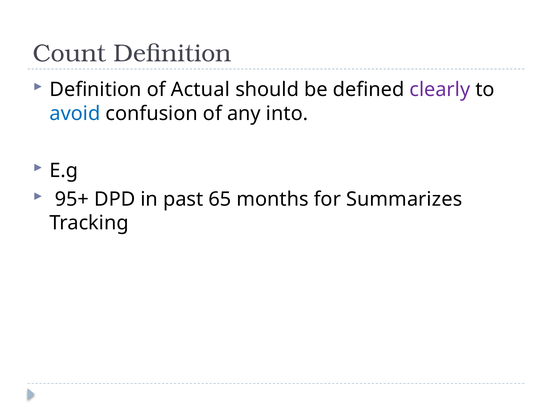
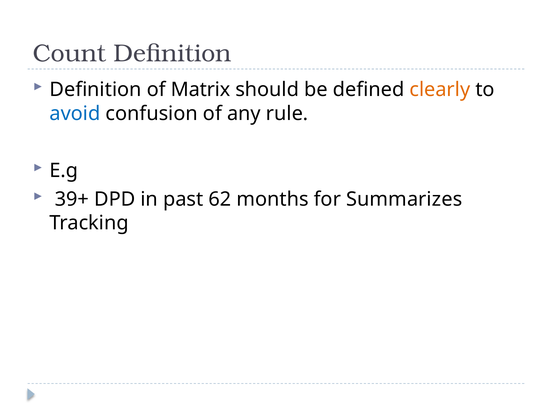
Actual: Actual -> Matrix (201, 90)
clearly colour: purple -> orange (440, 90)
into: into -> rule (287, 114)
95+: 95+ -> 39+ (72, 199)
65: 65 -> 62 (220, 199)
